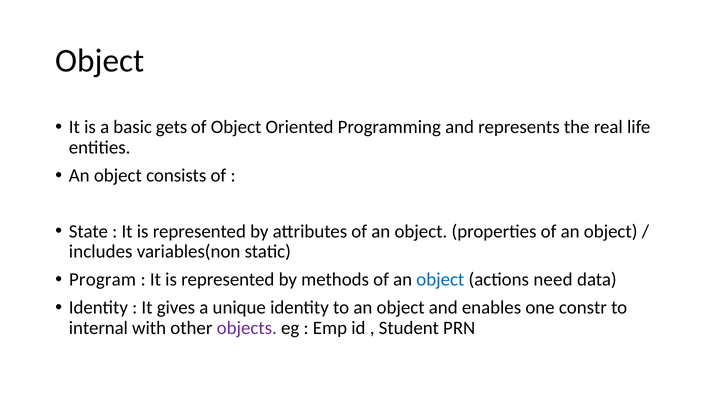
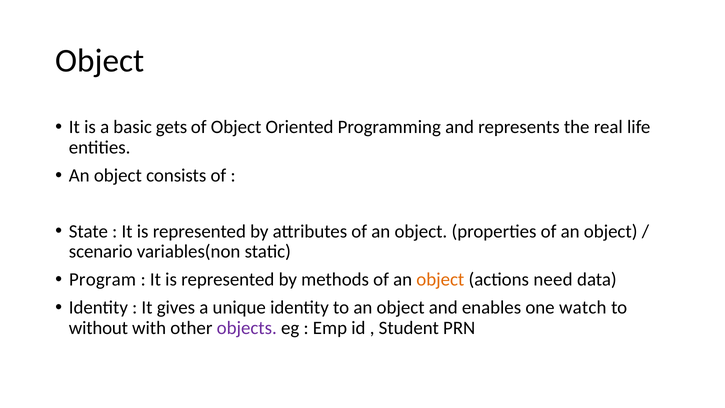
includes: includes -> scenario (101, 252)
object colour: blue -> orange (440, 280)
constr: constr -> watch (583, 307)
internal: internal -> without (98, 328)
